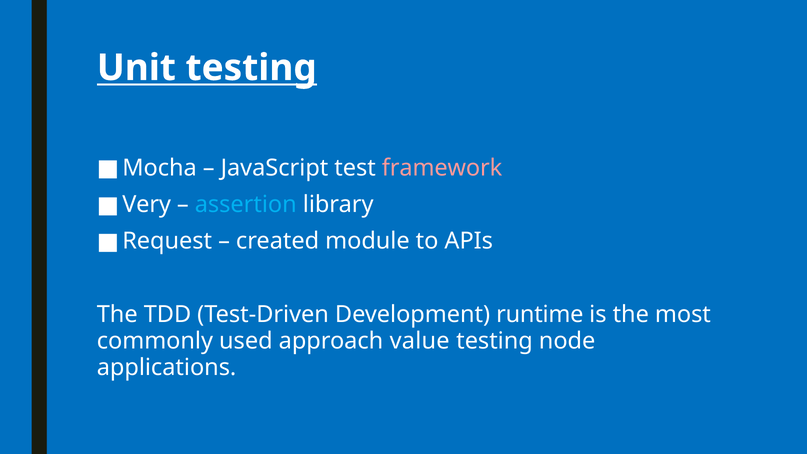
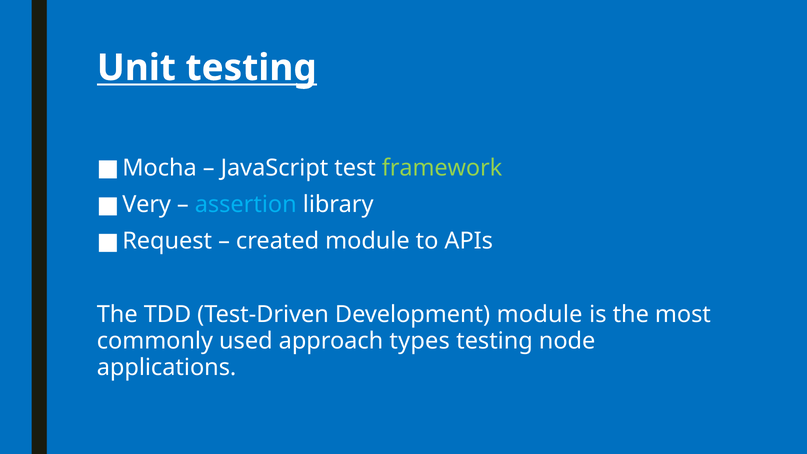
framework colour: pink -> light green (442, 168)
Development runtime: runtime -> module (540, 314)
value: value -> types (420, 341)
